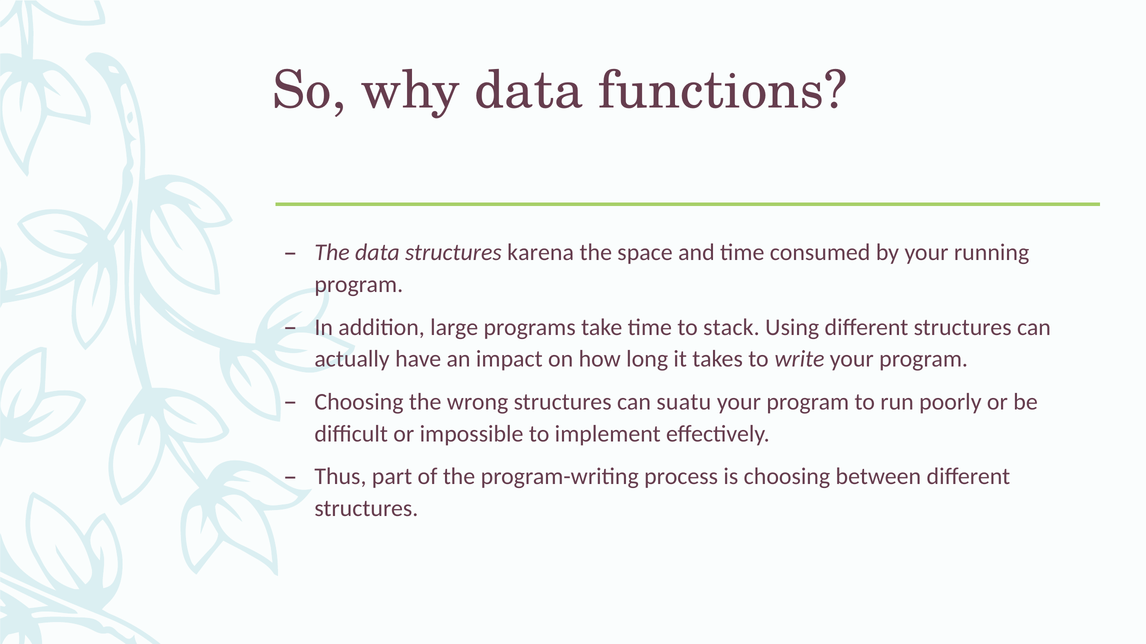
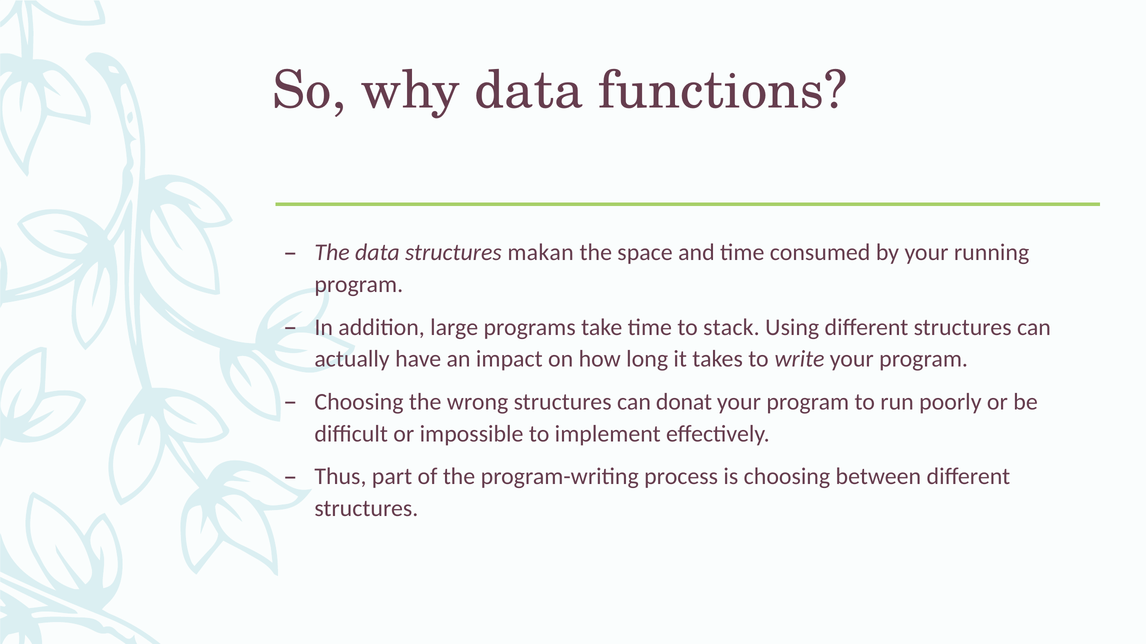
karena: karena -> makan (541, 253)
suatu: suatu -> donat (684, 402)
